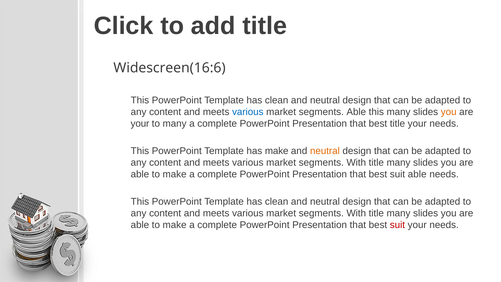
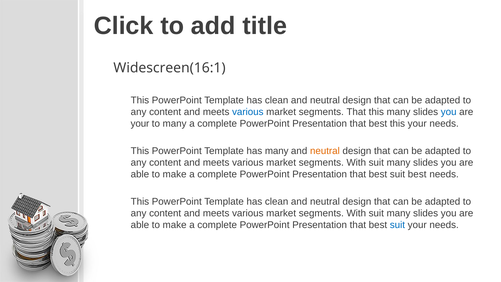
Widescreen(16:6: Widescreen(16:6 -> Widescreen(16:1 (170, 68)
segments Able: Able -> That (356, 112)
you colour: orange -> blue (449, 112)
best title: title -> this (397, 124)
has make: make -> many (277, 151)
title: title -> suit (376, 163)
suit able: able -> best (417, 174)
title: title -> suit (376, 213)
suit colour: red -> blue (397, 225)
